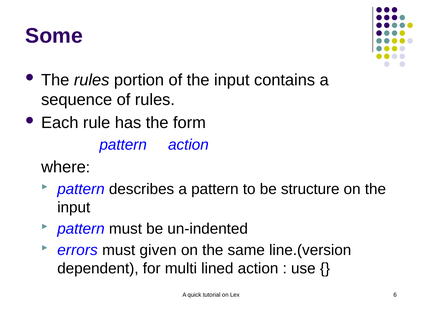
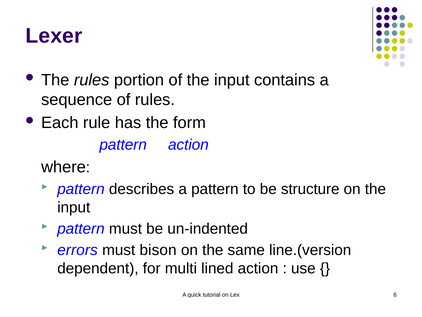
Some: Some -> Lexer (54, 36)
given: given -> bison (158, 250)
